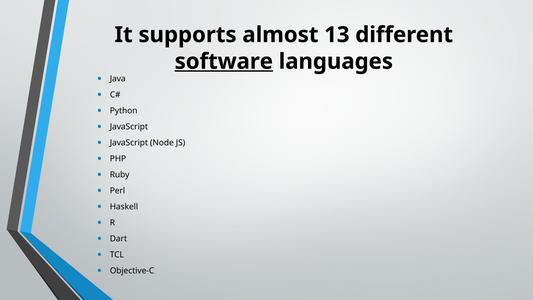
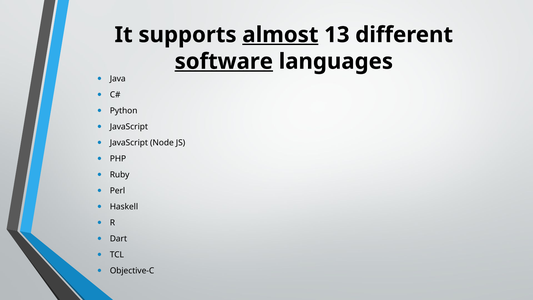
almost underline: none -> present (280, 35)
